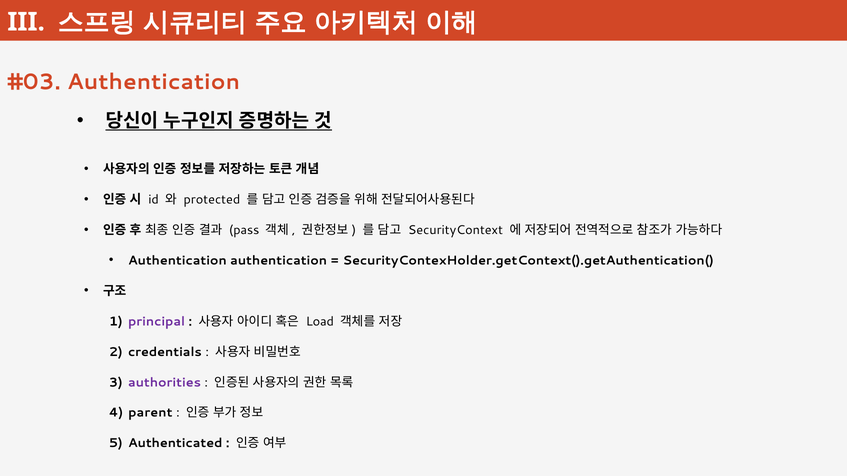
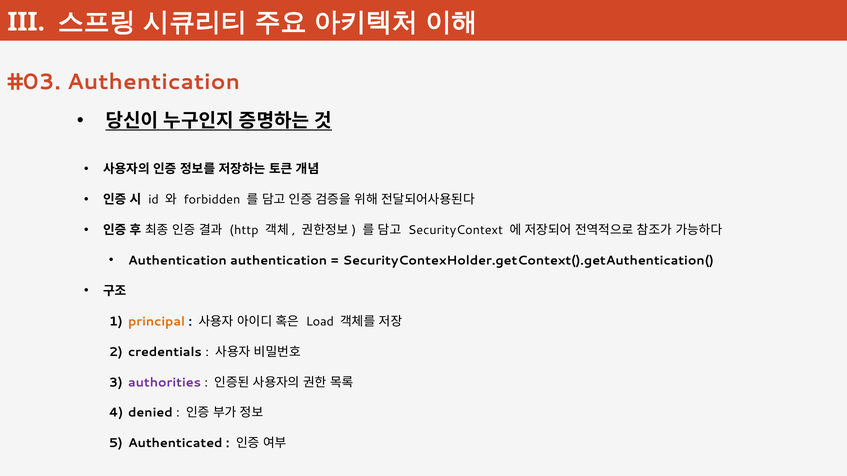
protected: protected -> forbidden (212, 200)
pass: pass -> http (244, 230)
principal colour: purple -> orange (157, 322)
parent: parent -> denied (150, 413)
